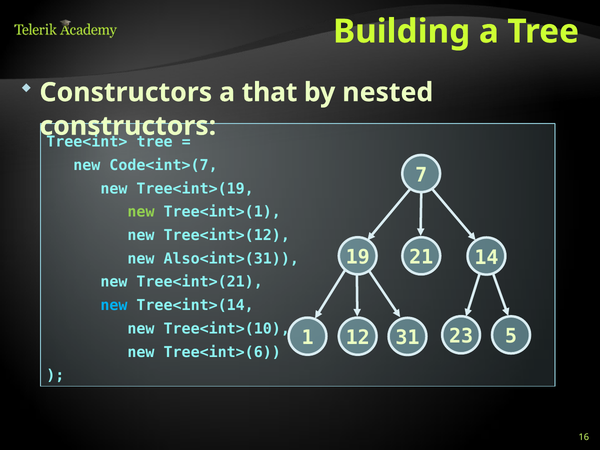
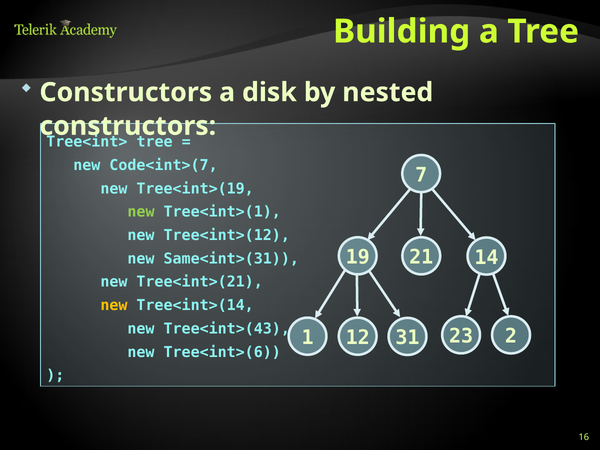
that: that -> disk (269, 92)
Also<int>(31: Also<int>(31 -> Same<int>(31 (231, 259)
new colour: light blue -> yellow (114, 305)
Tree<int>(10: Tree<int>(10 -> Tree<int>(43 (227, 329)
5: 5 -> 2 (511, 336)
